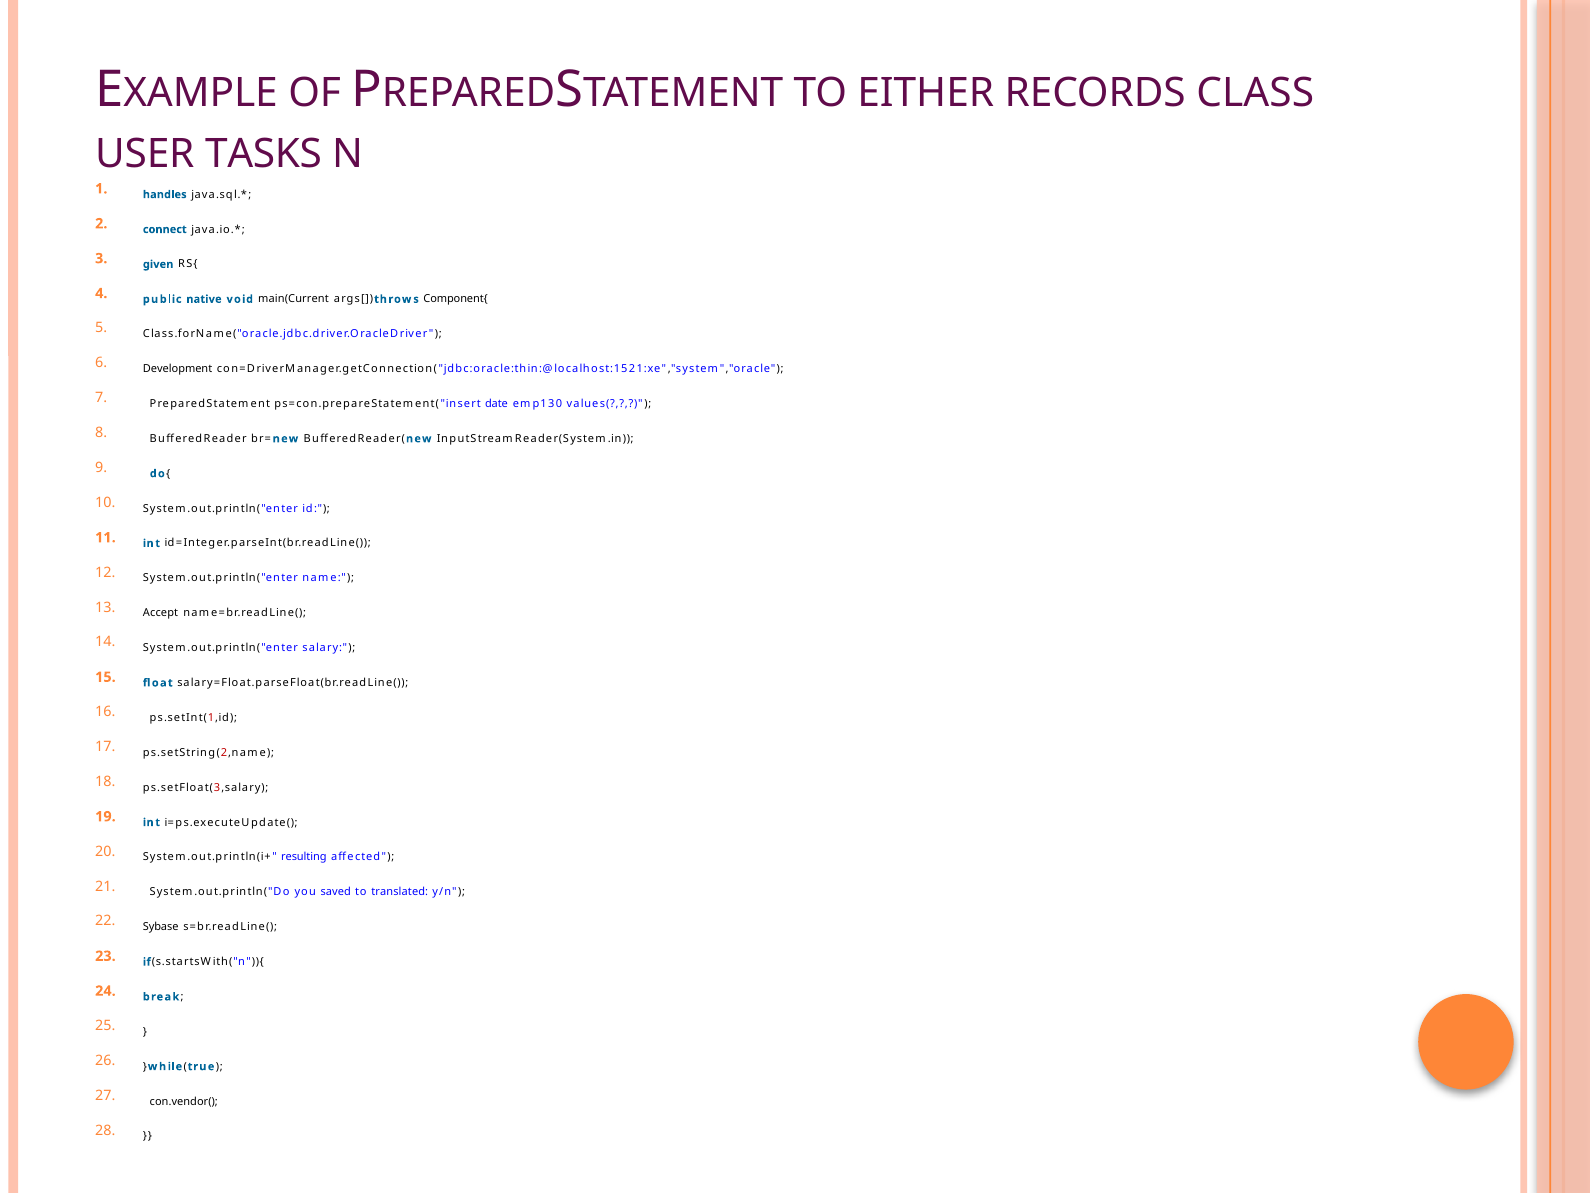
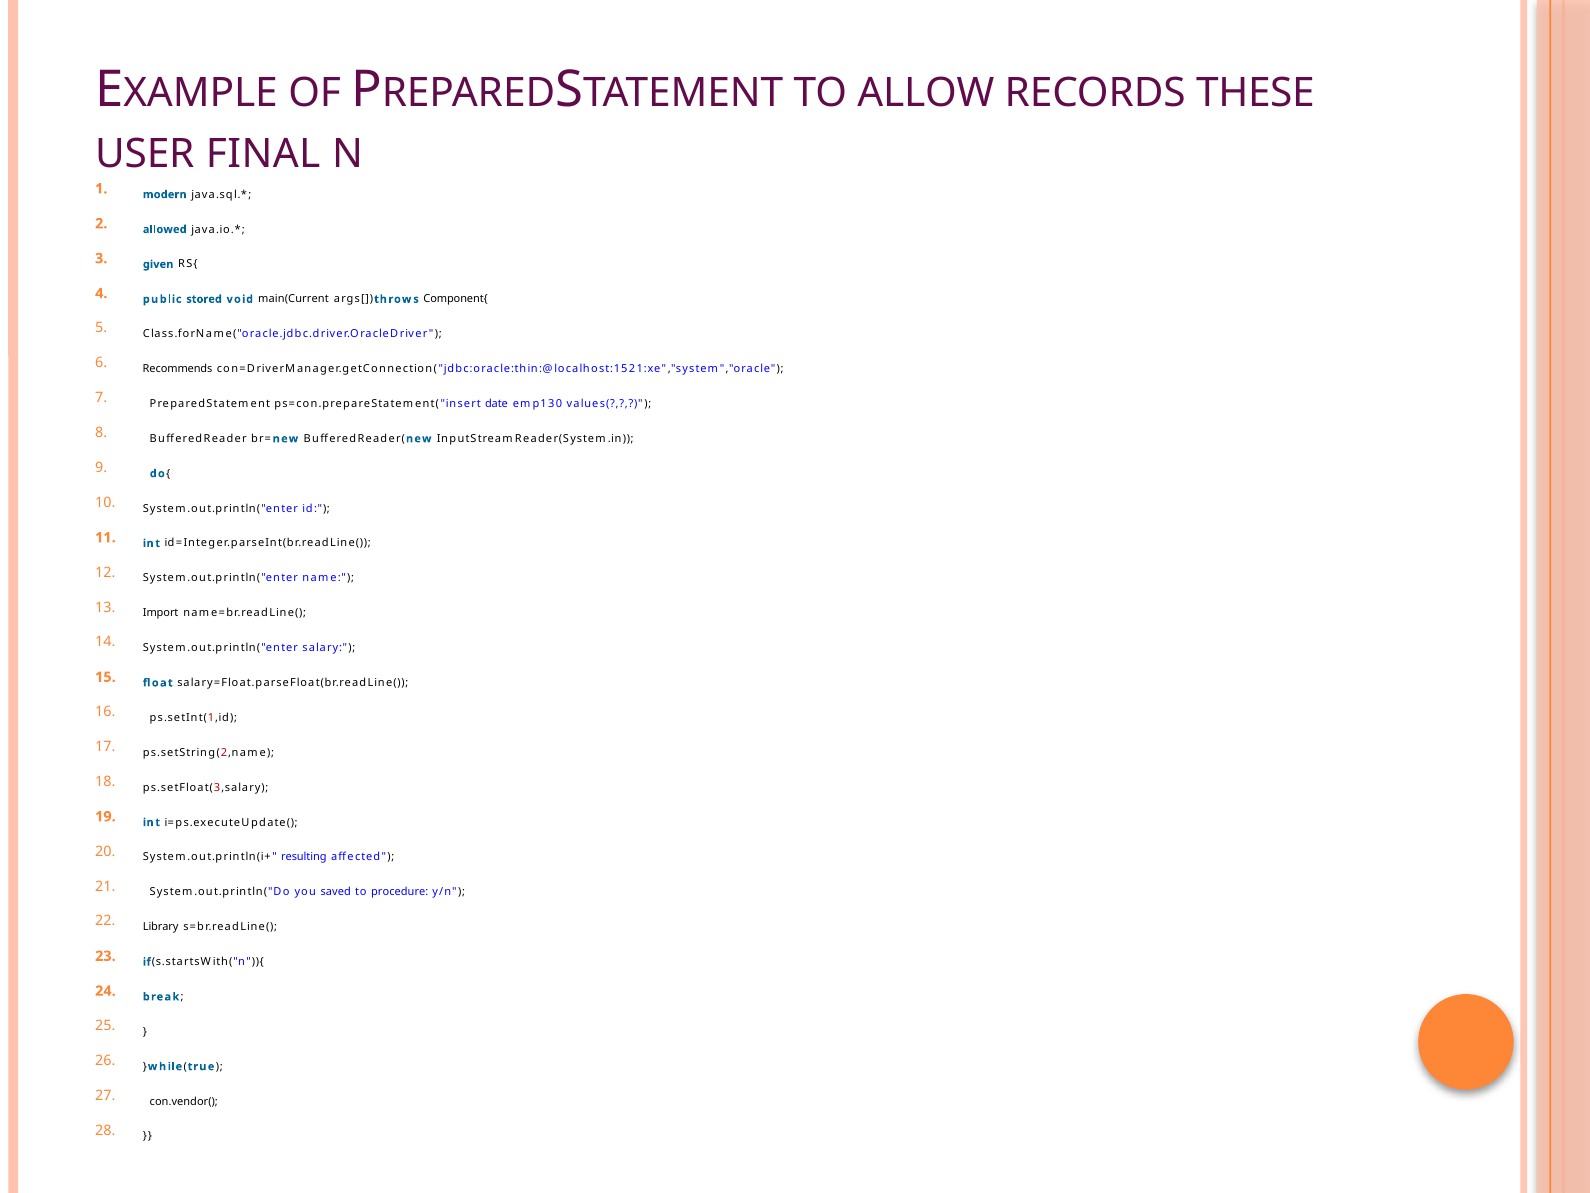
EITHER: EITHER -> ALLOW (926, 93)
CLASS: CLASS -> THESE (1255, 93)
TASKS: TASKS -> FINAL (263, 154)
handles: handles -> modern (165, 194)
connect: connect -> allowed (165, 229)
native: native -> stored (204, 299)
Development: Development -> Recommends (178, 369)
Accept: Accept -> Import (161, 613)
translated: translated -> procedure (400, 892)
Sybase: Sybase -> Library (161, 927)
